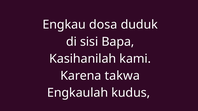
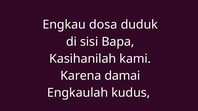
takwa: takwa -> damai (122, 76)
